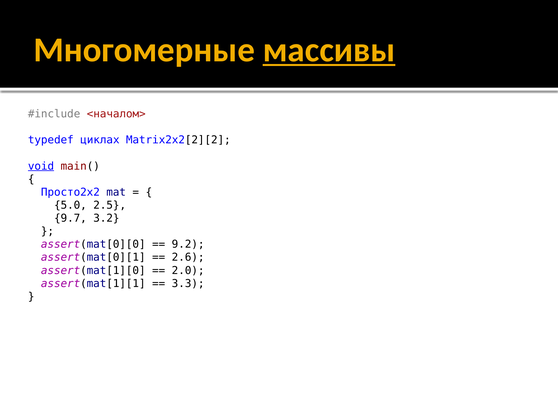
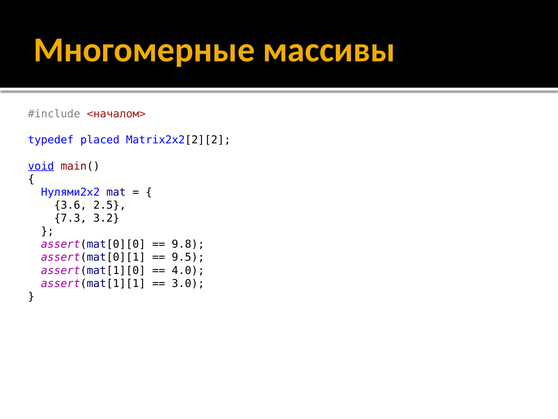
массивы underline: present -> none (329, 50)
циклах: циклах -> placed (100, 140)
Просто2x2: Просто2x2 -> Нулями2x2 (70, 192)
5.0: 5.0 -> 3.6 (70, 205)
9.7: 9.7 -> 7.3 (70, 218)
9.2: 9.2 -> 9.8 (188, 244)
2.6: 2.6 -> 9.5 (188, 257)
2.0: 2.0 -> 4.0 (188, 270)
3.3: 3.3 -> 3.0 (188, 283)
